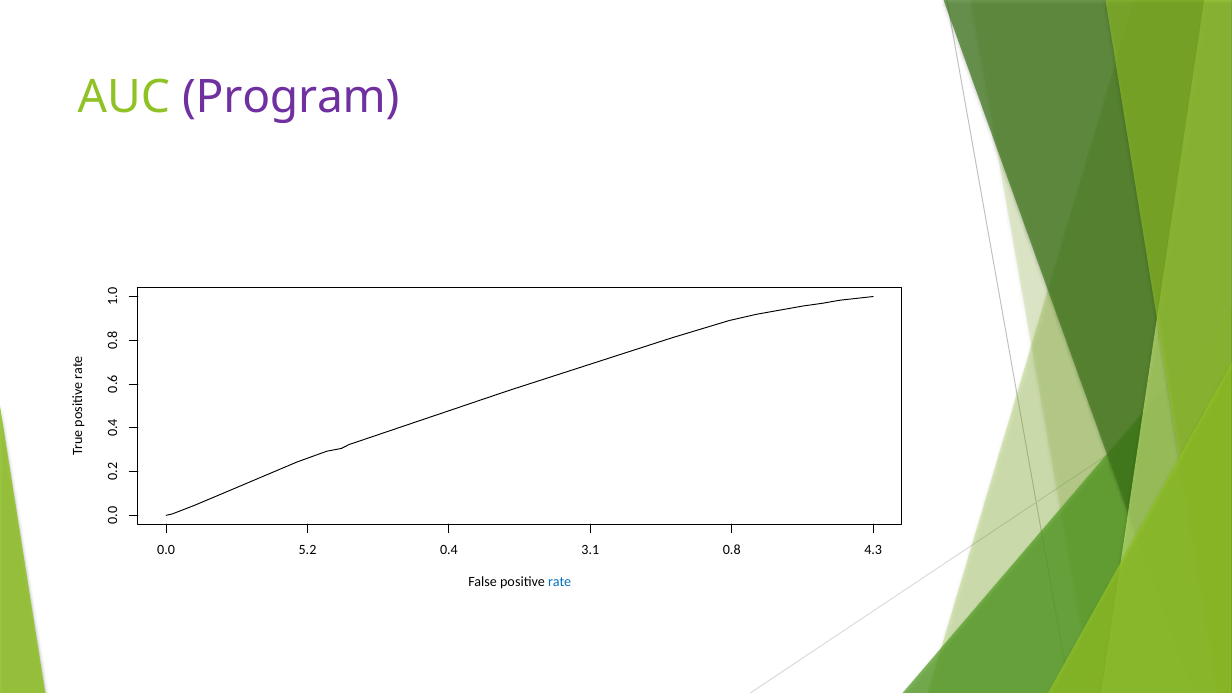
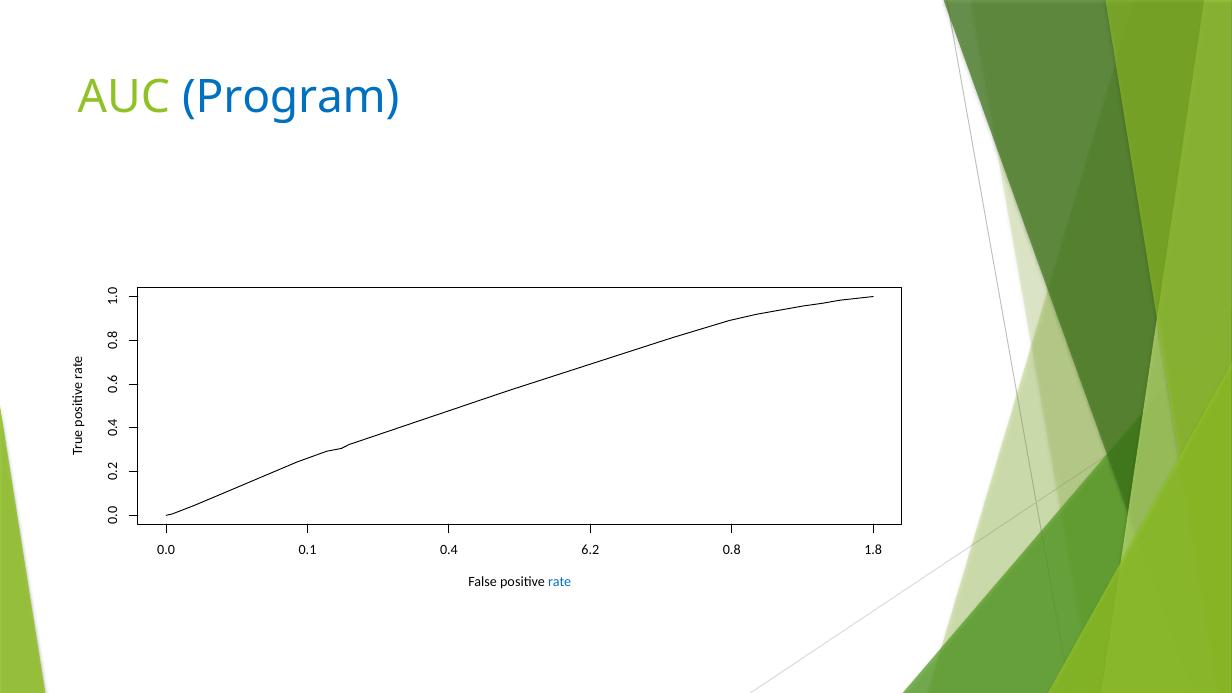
Program colour: purple -> blue (291, 97)
5.2: 5.2 -> 0.1 (308, 549)
3.1: 3.1 -> 6.2 (590, 549)
4.3: 4.3 -> 1.8 (873, 549)
